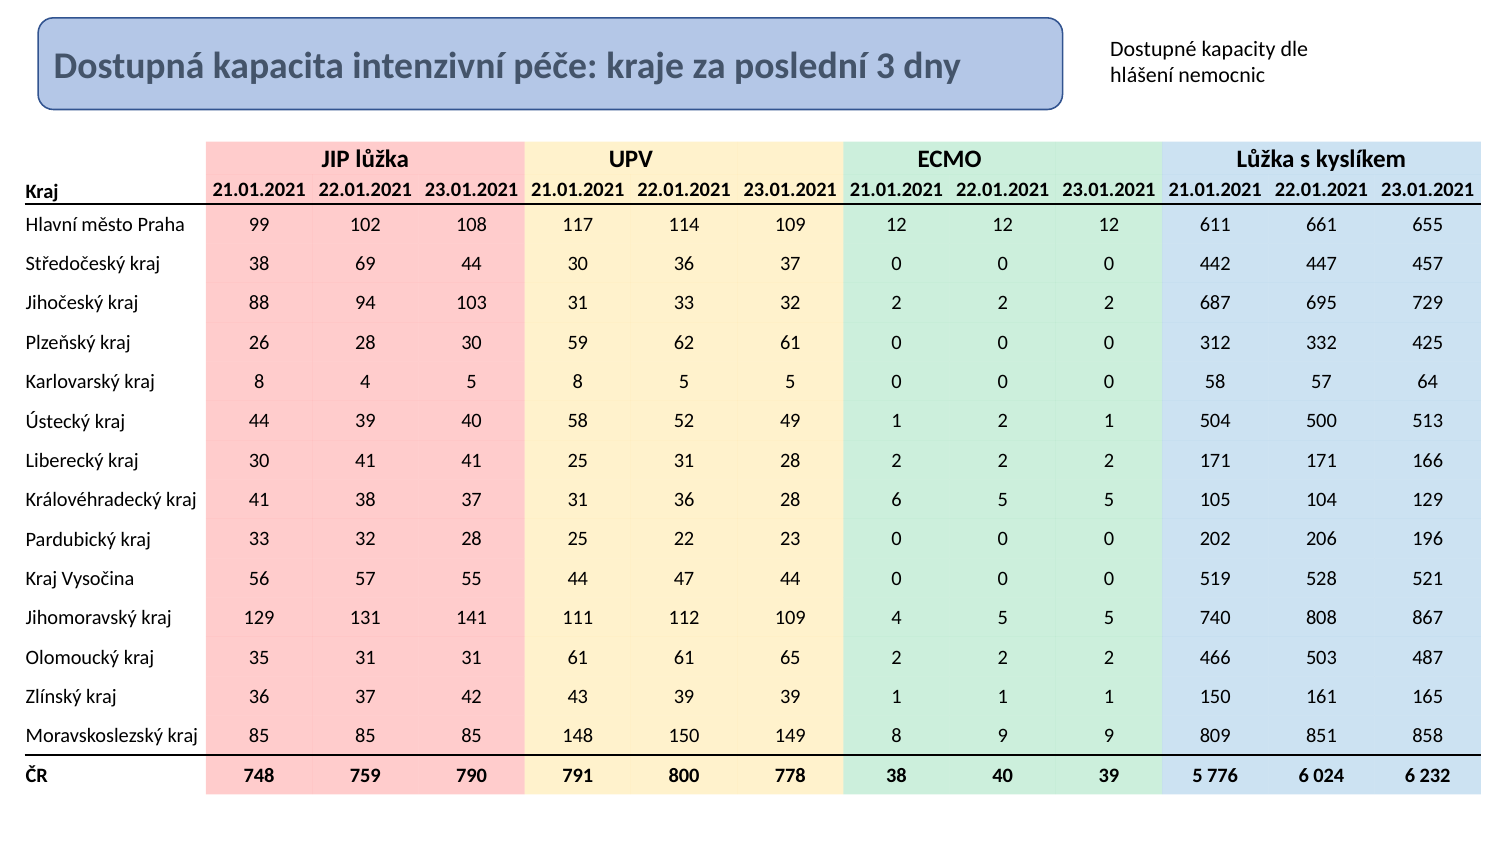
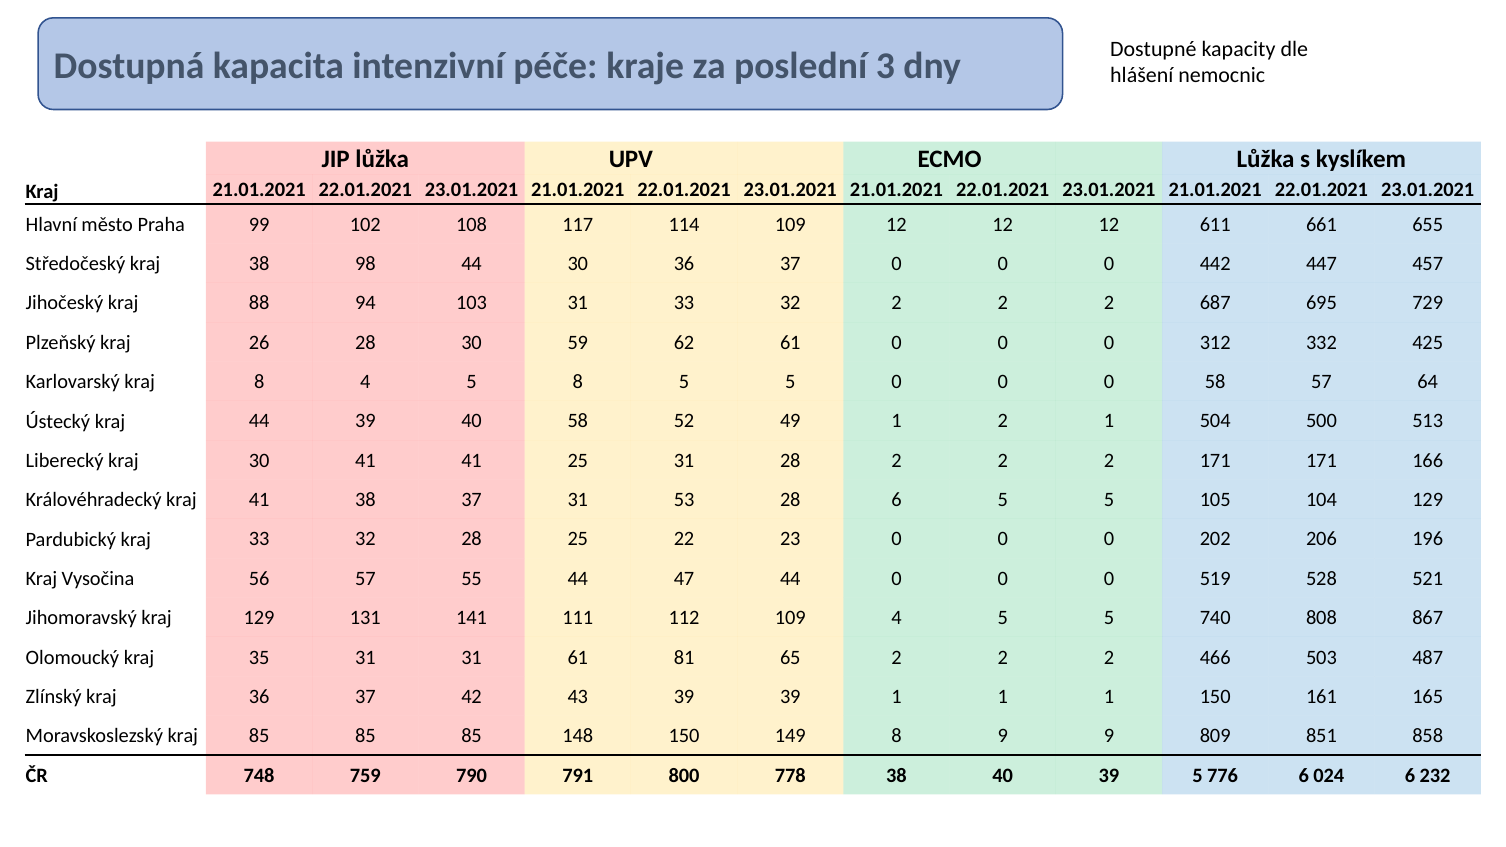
69: 69 -> 98 (365, 264)
31 36: 36 -> 53 (684, 500)
61 61: 61 -> 81 (684, 657)
